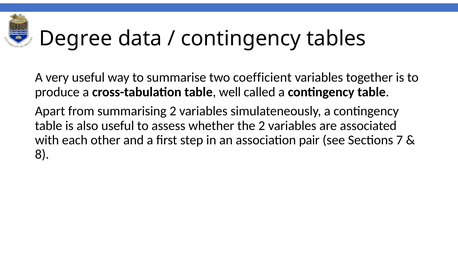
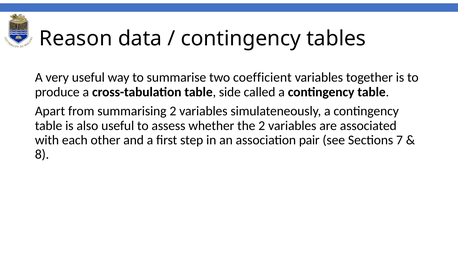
Degree: Degree -> Reason (76, 38)
well: well -> side (230, 92)
